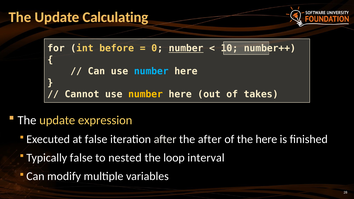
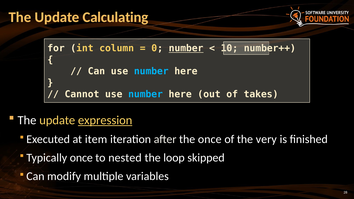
before: before -> column (117, 48)
number colour: yellow -> light blue (146, 94)
expression underline: none -> present (105, 120)
at false: false -> item (96, 139)
the after: after -> once (210, 139)
the here: here -> very (266, 139)
Typically false: false -> once (81, 158)
interval: interval -> skipped (206, 158)
